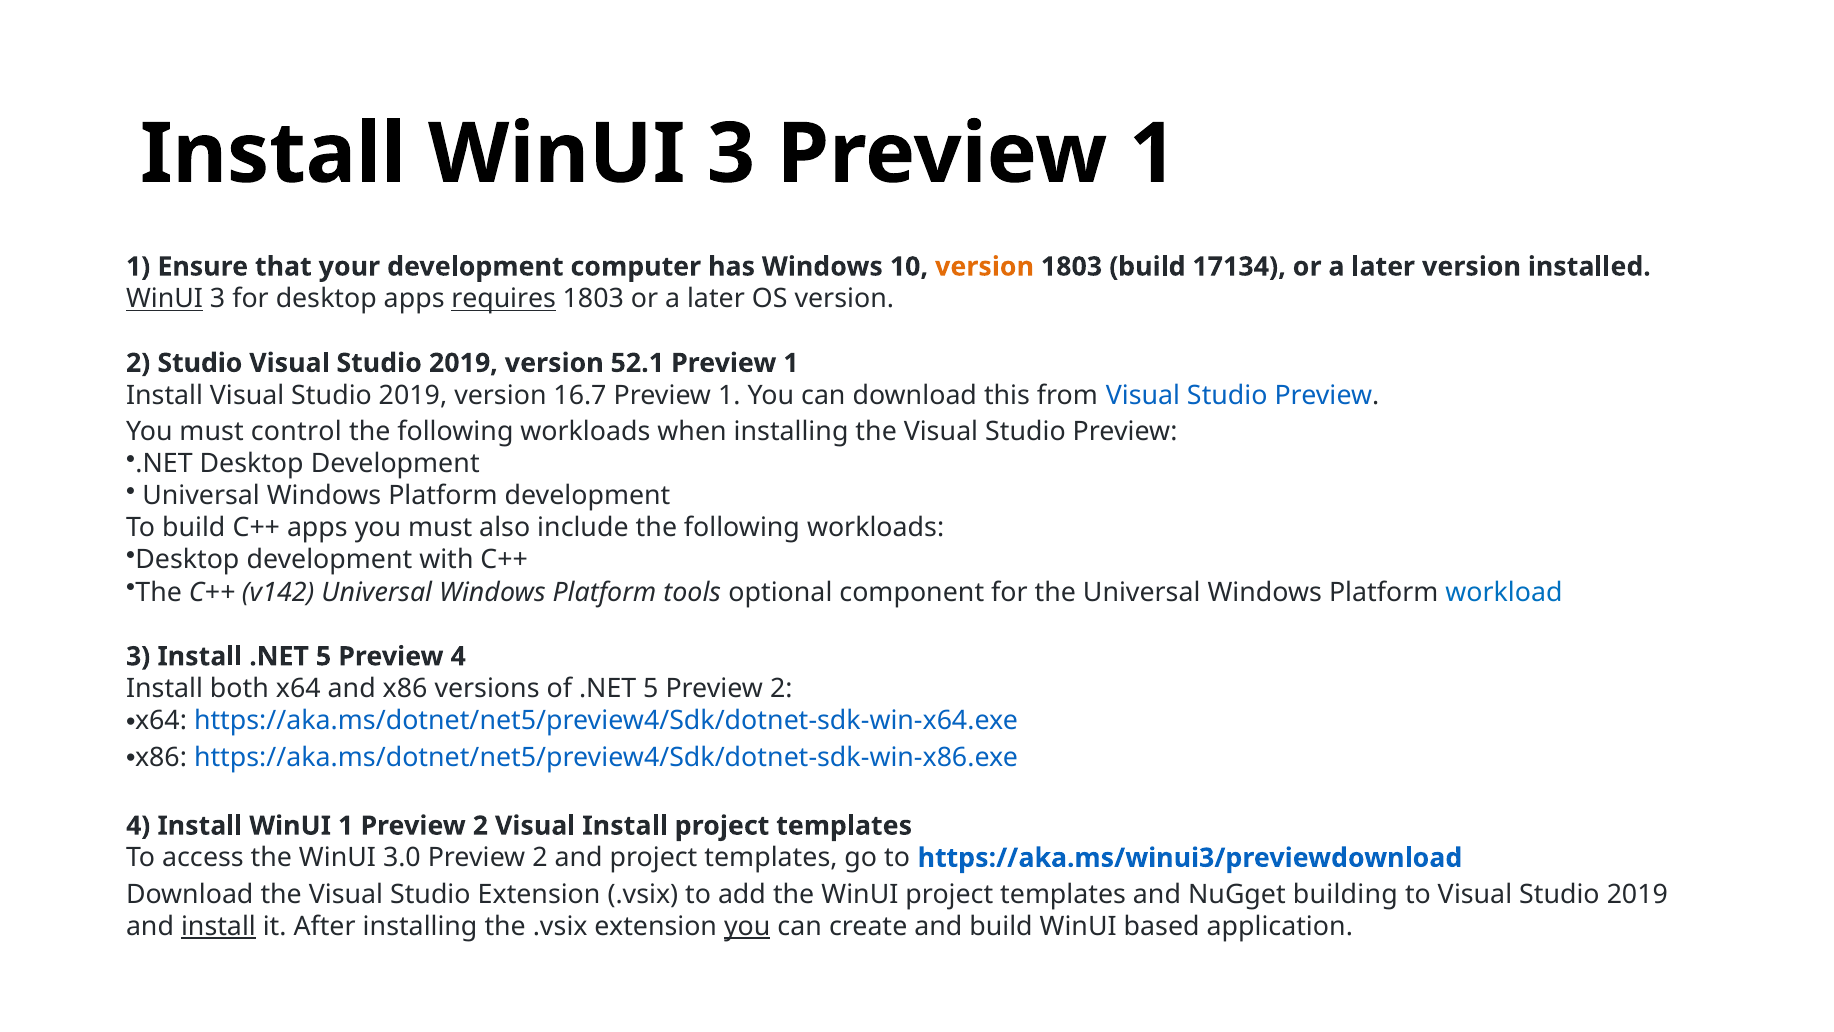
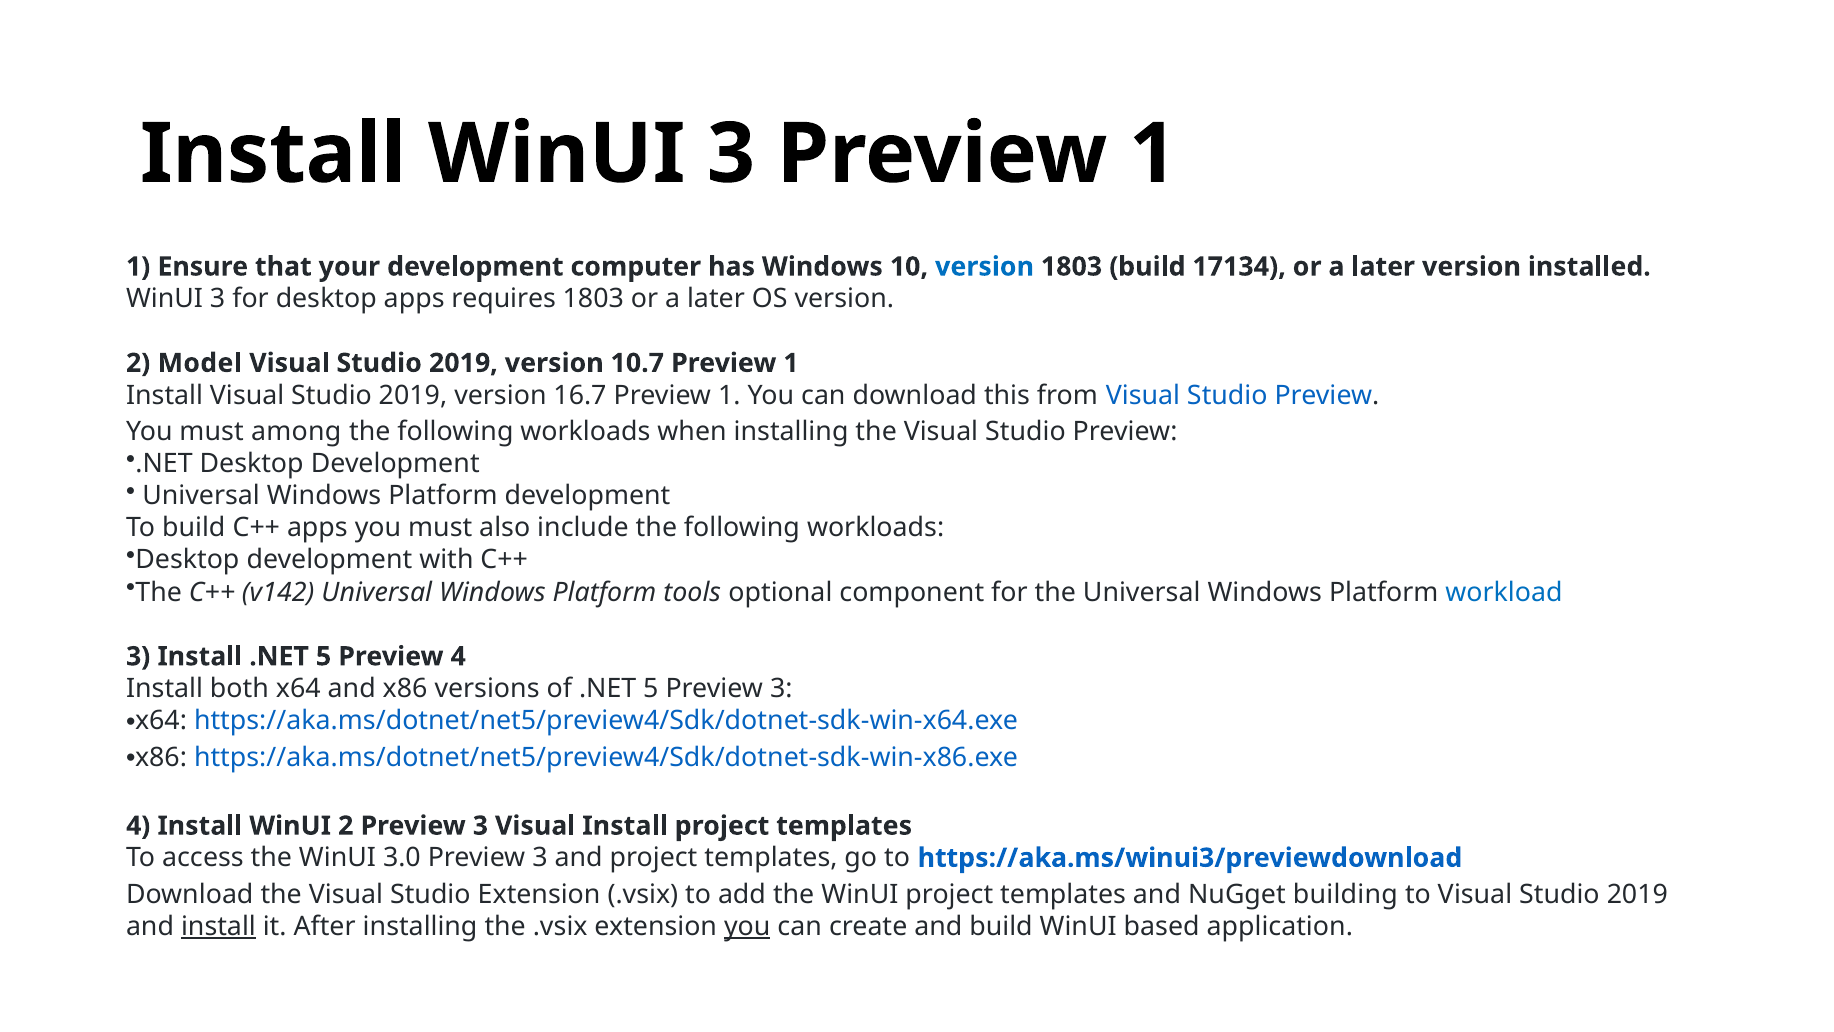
version colour: orange -> blue (985, 267)
WinUI underline: present -> none (165, 299)
requires underline: present -> none (504, 299)
2 Studio: Studio -> Model (200, 363)
52.1: 52.1 -> 10.7 (637, 363)
control: control -> among (296, 431)
5 Preview 2: 2 -> 3 (781, 688)
WinUI 1: 1 -> 2 (346, 826)
2: 2 -> 3 (480, 826)
3.0 Preview 2: 2 -> 3 (540, 858)
